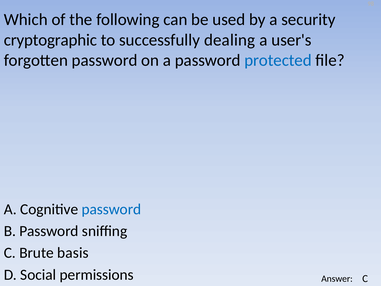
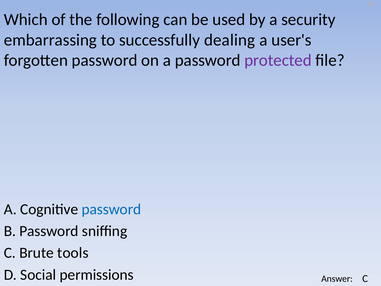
cryptographic: cryptographic -> embarrassing (50, 40)
protected colour: blue -> purple (278, 60)
basis: basis -> tools (73, 253)
